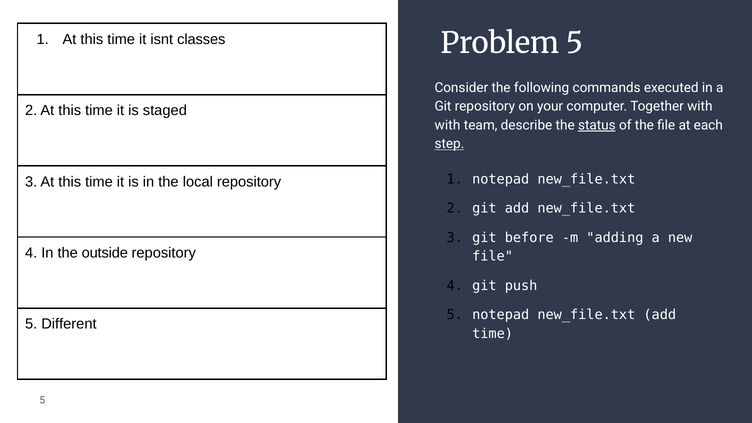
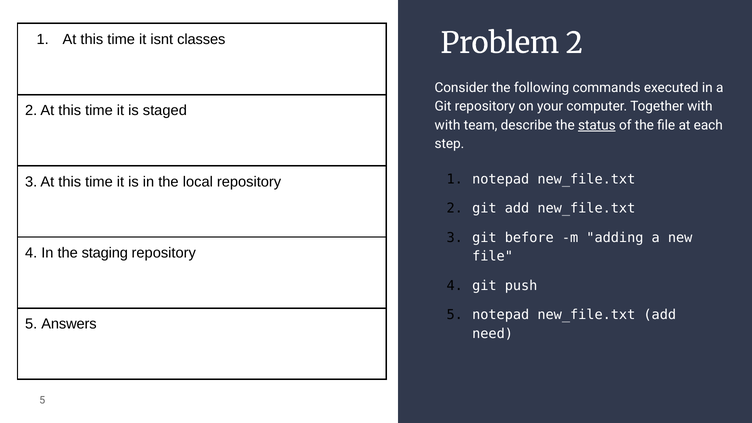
Problem 5: 5 -> 2 (574, 43)
step underline: present -> none (449, 144)
outside: outside -> staging (105, 253)
Different: Different -> Answers (69, 324)
time: time -> need (493, 334)
